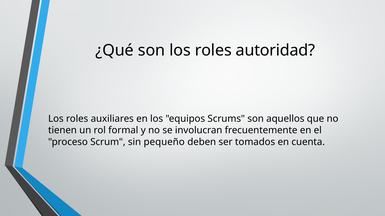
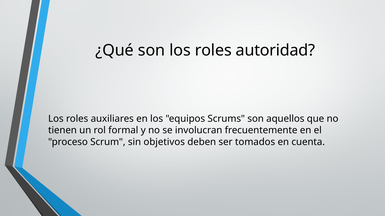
pequeño: pequeño -> objetivos (164, 142)
